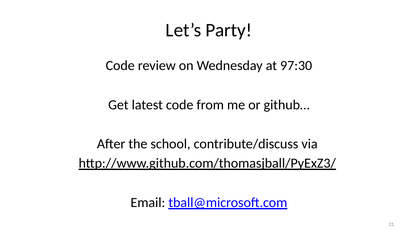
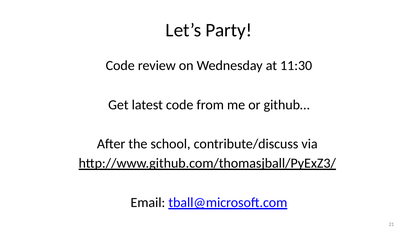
97:30: 97:30 -> 11:30 (296, 66)
